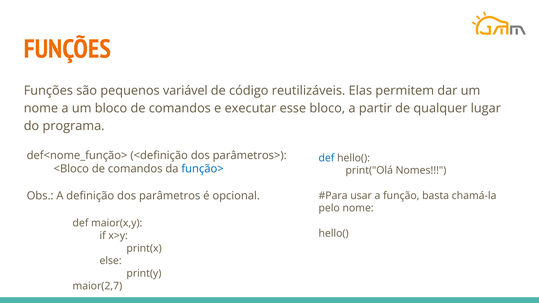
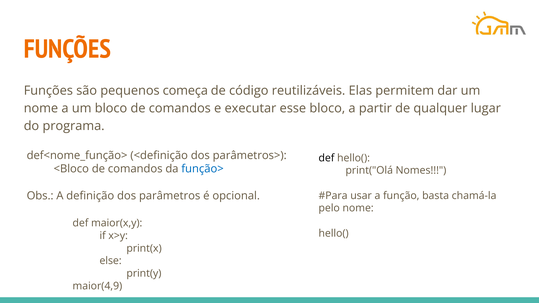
variável: variável -> começa (185, 91)
def colour: blue -> black (326, 158)
maior(2,7: maior(2,7 -> maior(4,9 (97, 286)
